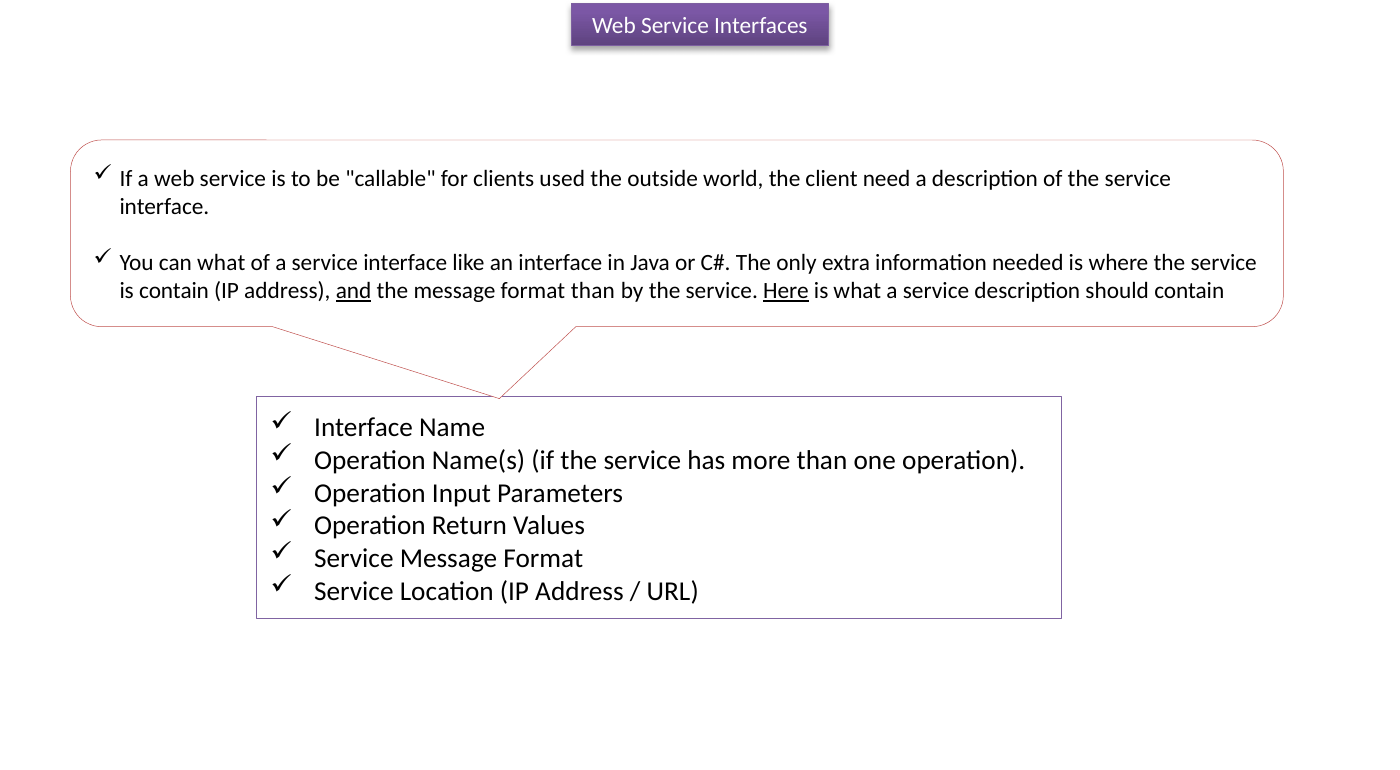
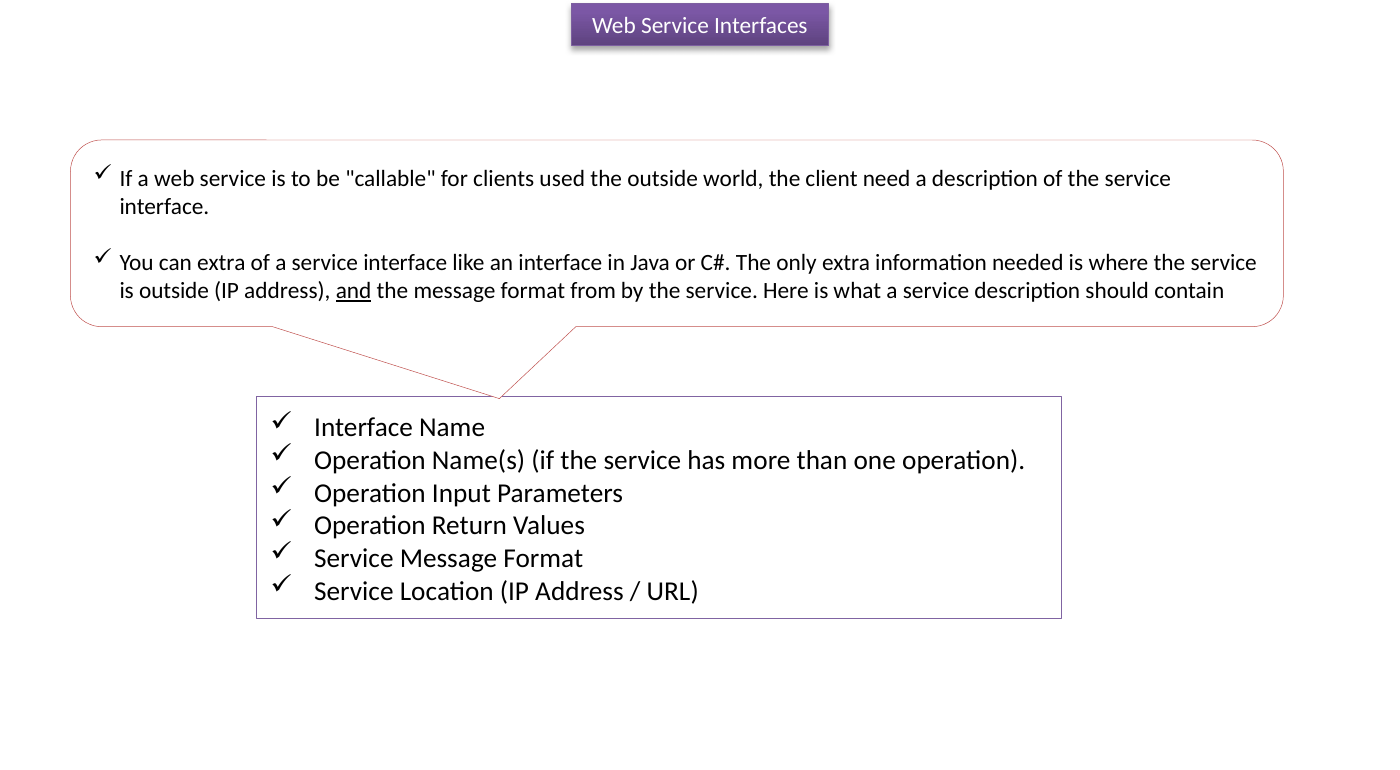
can what: what -> extra (221, 263)
is contain: contain -> outside (174, 291)
format than: than -> from (593, 291)
Here underline: present -> none (786, 291)
